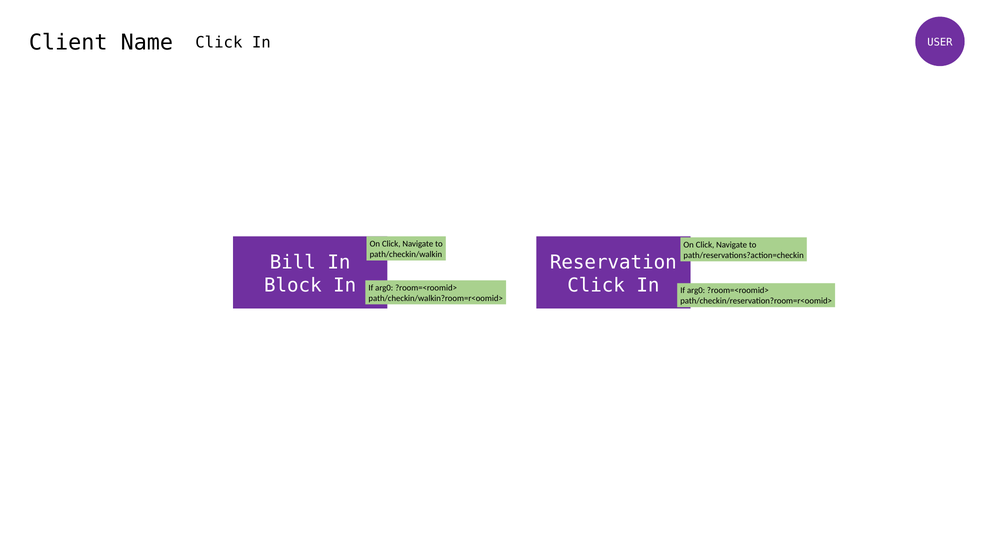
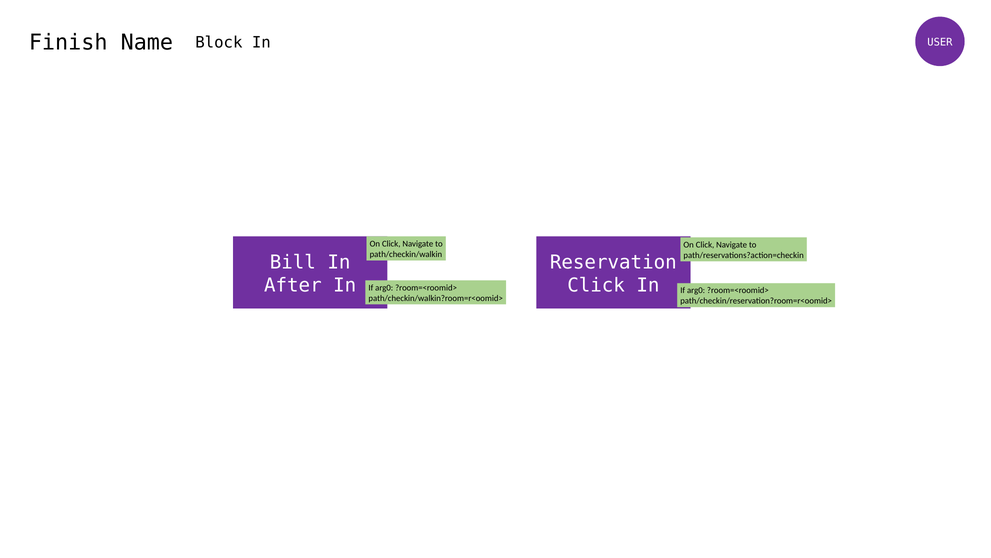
Client: Client -> Finish (68, 43)
Click: Click -> Block (219, 42)
Block: Block -> After (293, 285)
